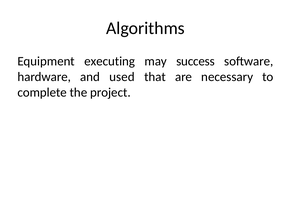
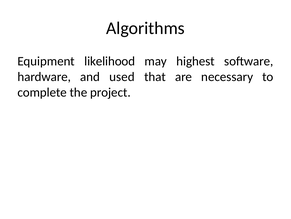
executing: executing -> likelihood (110, 61)
success: success -> highest (195, 61)
